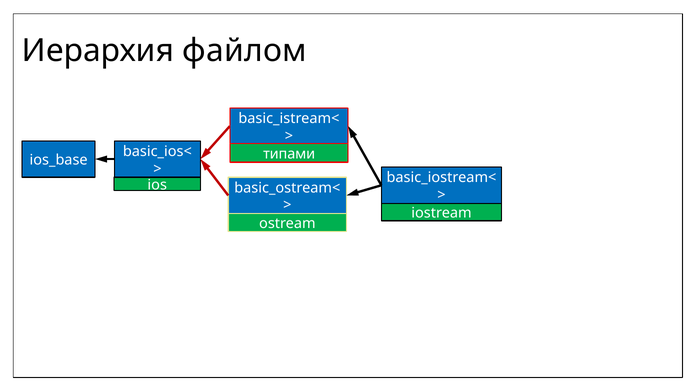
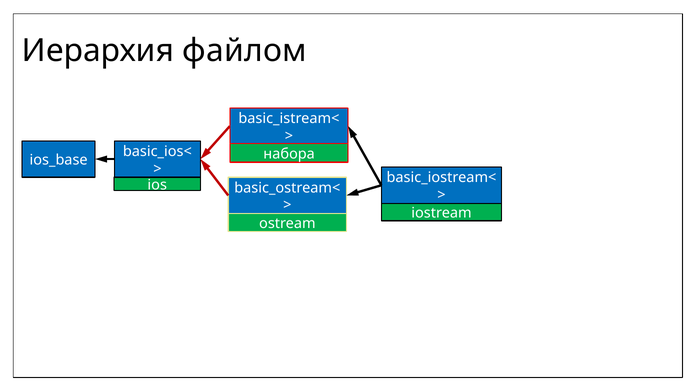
типами: типами -> набора (289, 154)
